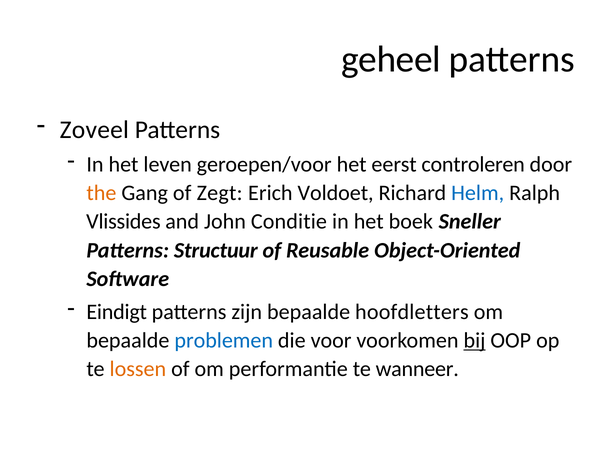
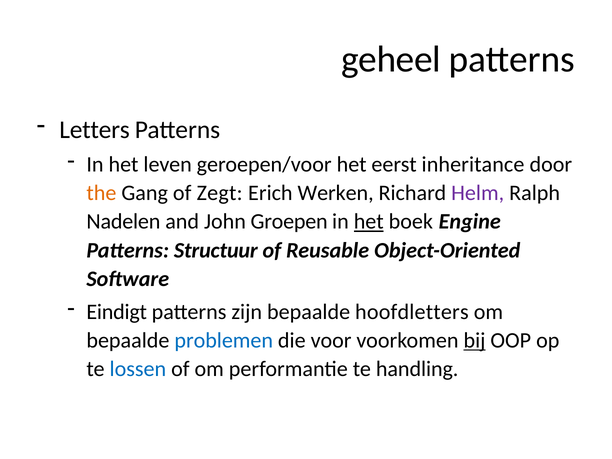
Zoveel: Zoveel -> Letters (95, 130)
controleren: controleren -> inheritance (473, 164)
Voldoet: Voldoet -> Werken (336, 193)
Helm colour: blue -> purple (478, 193)
Vlissides: Vlissides -> Nadelen (123, 222)
Conditie: Conditie -> Groepen (289, 222)
het underline: none -> present (369, 222)
Sneller: Sneller -> Engine (470, 222)
lossen colour: orange -> blue (138, 369)
wanneer: wanneer -> handling (417, 369)
